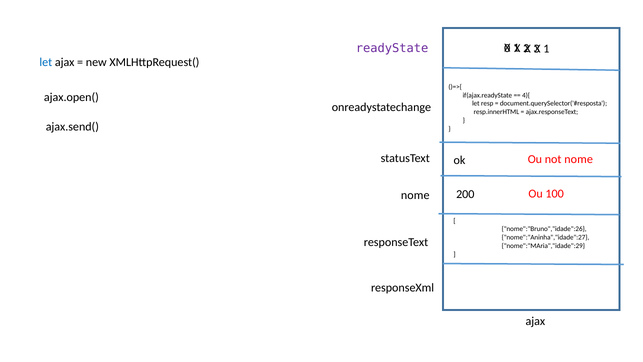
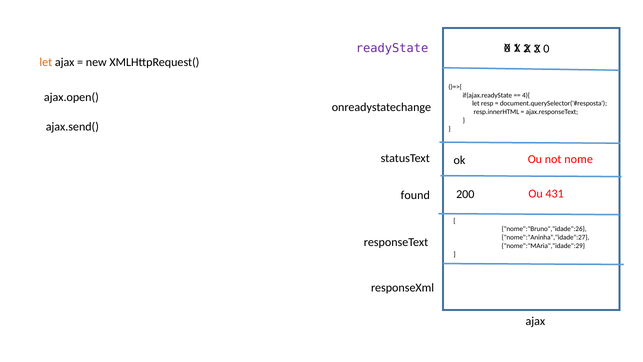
1: 1 -> 0 (546, 49)
let colour: blue -> orange (46, 62)
100: 100 -> 431 (555, 193)
nome: nome -> found (415, 195)
